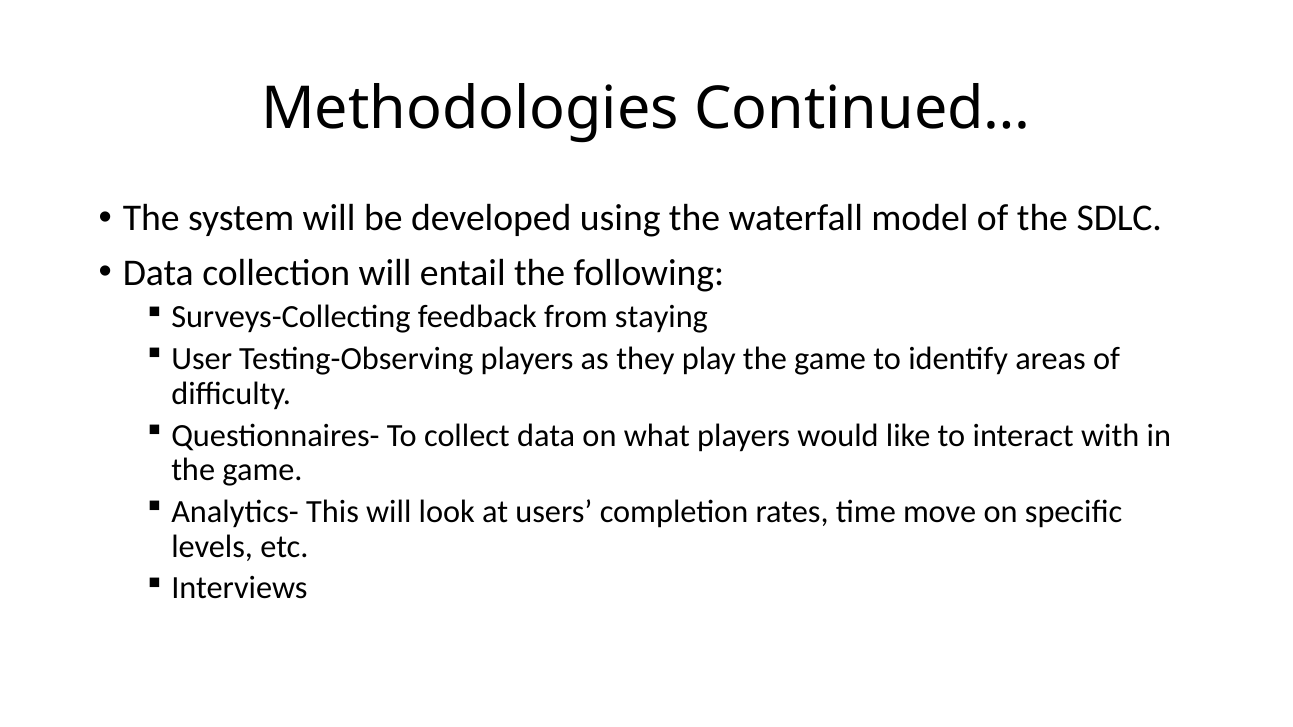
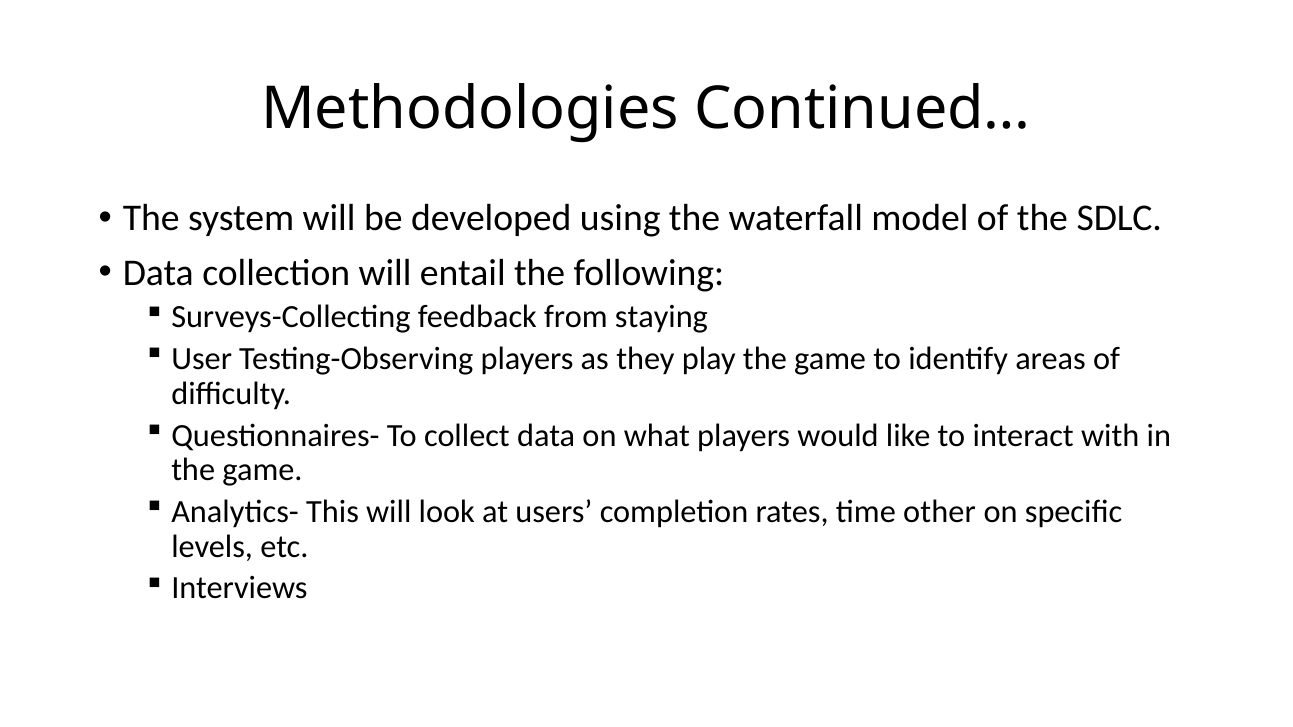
move: move -> other (940, 512)
